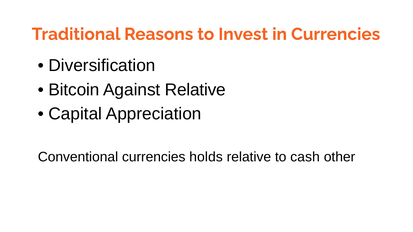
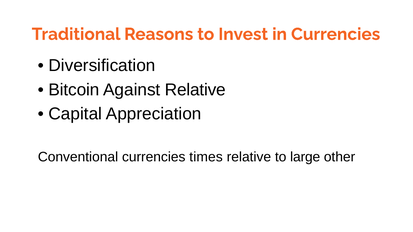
holds: holds -> times (206, 157)
cash: cash -> large (305, 157)
